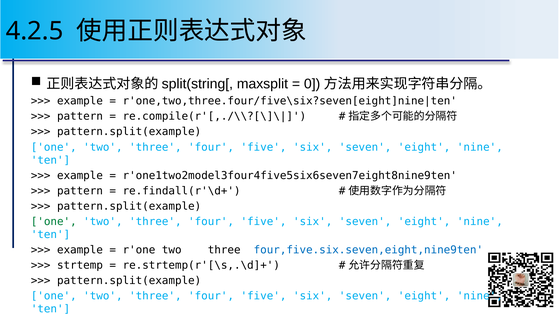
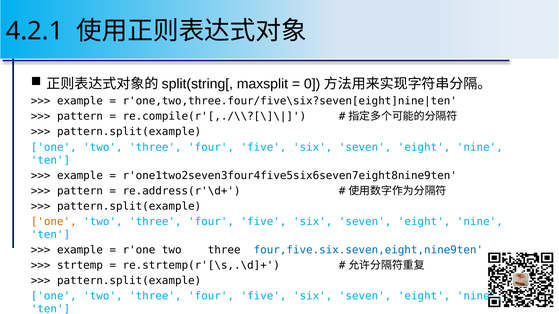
4.2.5: 4.2.5 -> 4.2.1 (35, 31)
r'one1two2model3four4five5six6seven7eight8nine9ten: r'one1two2model3four4five5six6seven7eight8nine9ten -> r'one1two2seven3four4five5six6seven7eight8nine9ten (290, 176)
re.findall(r'\d+: re.findall(r'\d+ -> re.address(r'\d+ (182, 191)
one colour: green -> orange (54, 222)
